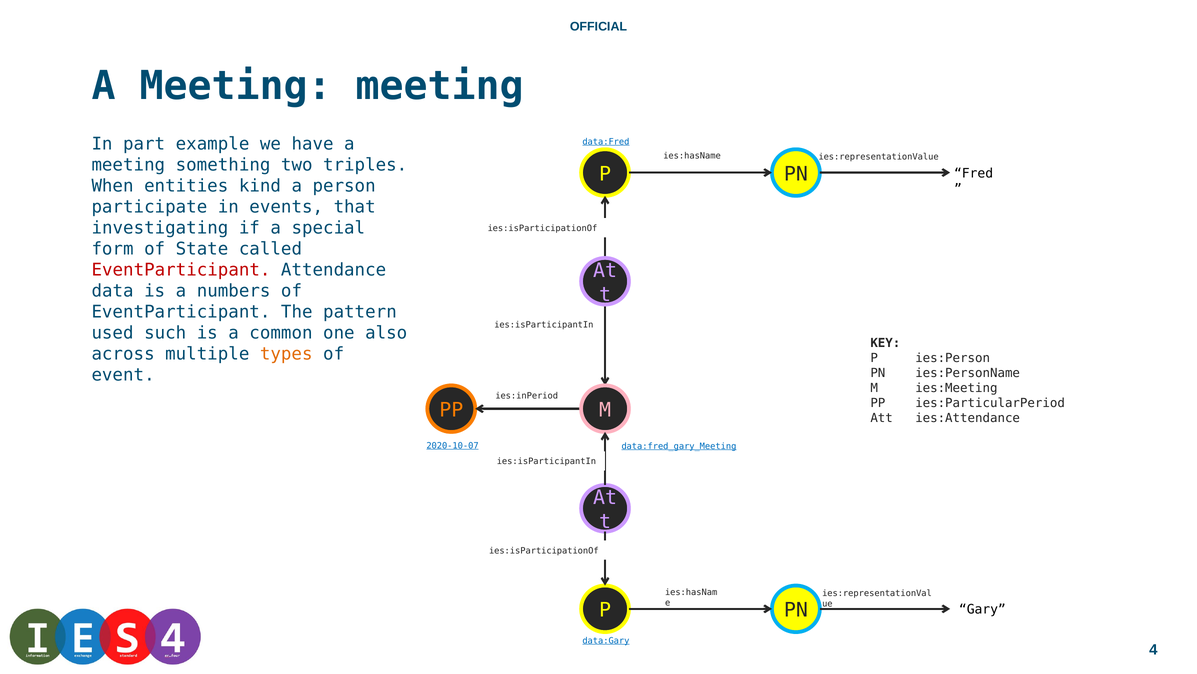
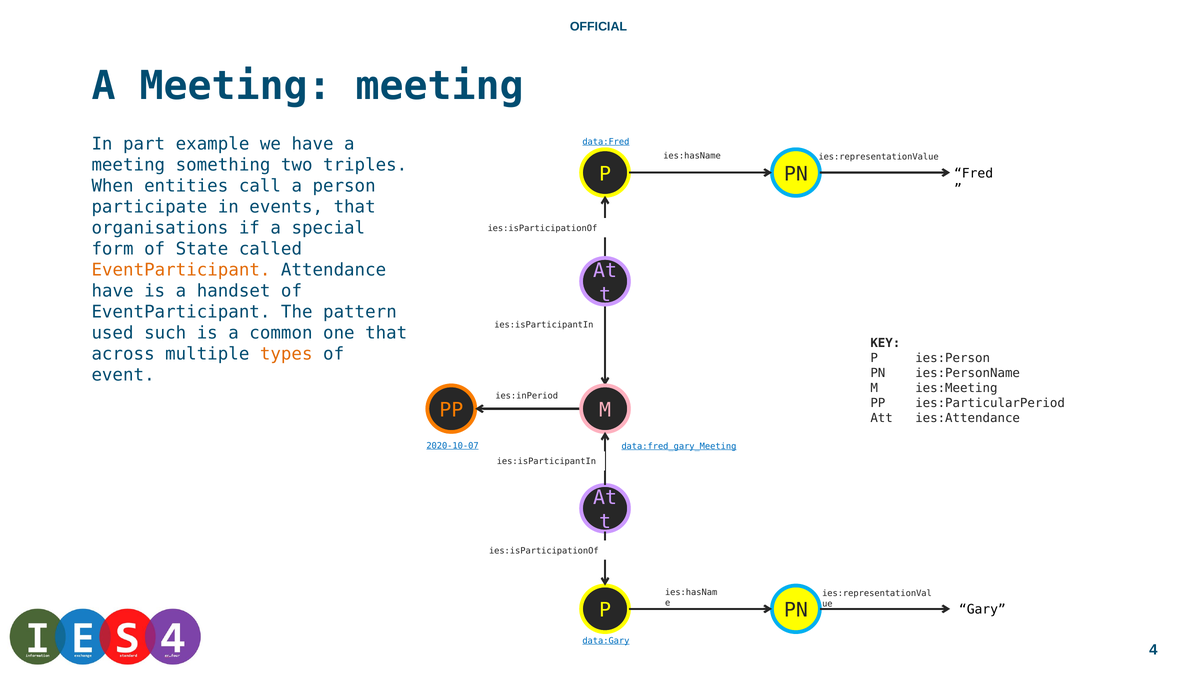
kind: kind -> call (260, 186)
investigating: investigating -> organisations (160, 228)
EventParticipant colour: red -> orange (181, 270)
data: data -> have (113, 291)
numbers: numbers -> handset (234, 291)
one also: also -> that (386, 333)
